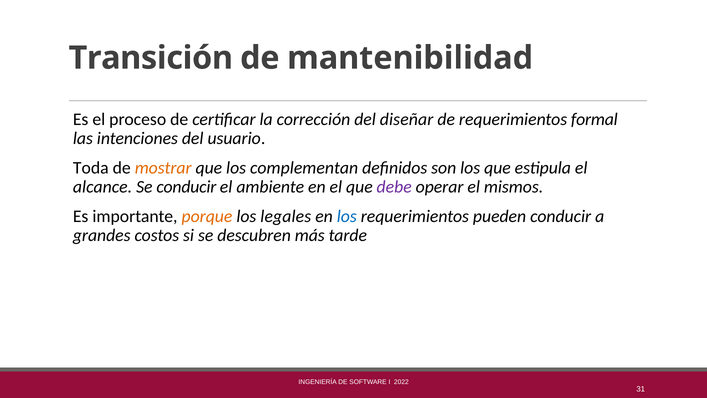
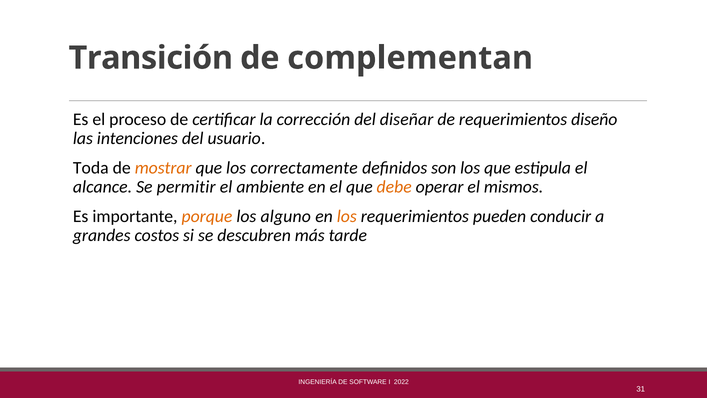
mantenibilidad: mantenibilidad -> complementan (410, 58)
formal: formal -> diseño (594, 119)
complementan: complementan -> correctamente (304, 168)
Se conducir: conducir -> permitir (186, 187)
debe colour: purple -> orange (394, 187)
legales: legales -> alguno (286, 216)
los colour: blue -> orange (347, 216)
